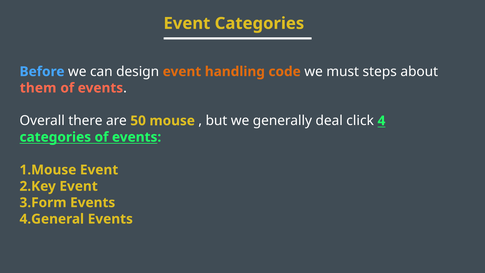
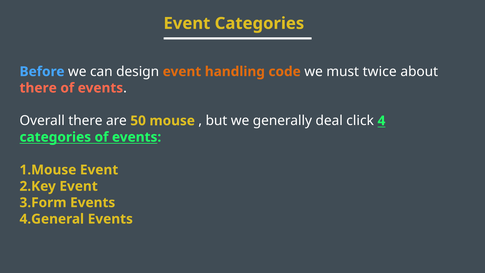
steps: steps -> twice (380, 72)
them: them -> there (38, 88)
